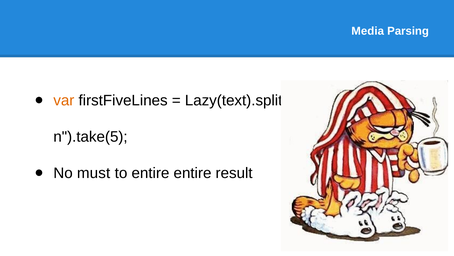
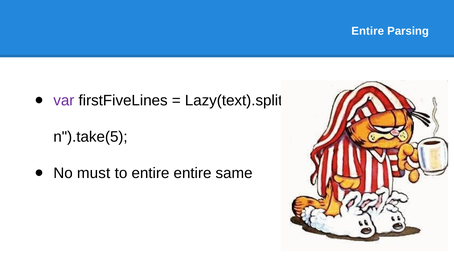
Media: Media -> Entire (368, 31)
var colour: orange -> purple (64, 100)
result: result -> same (234, 173)
